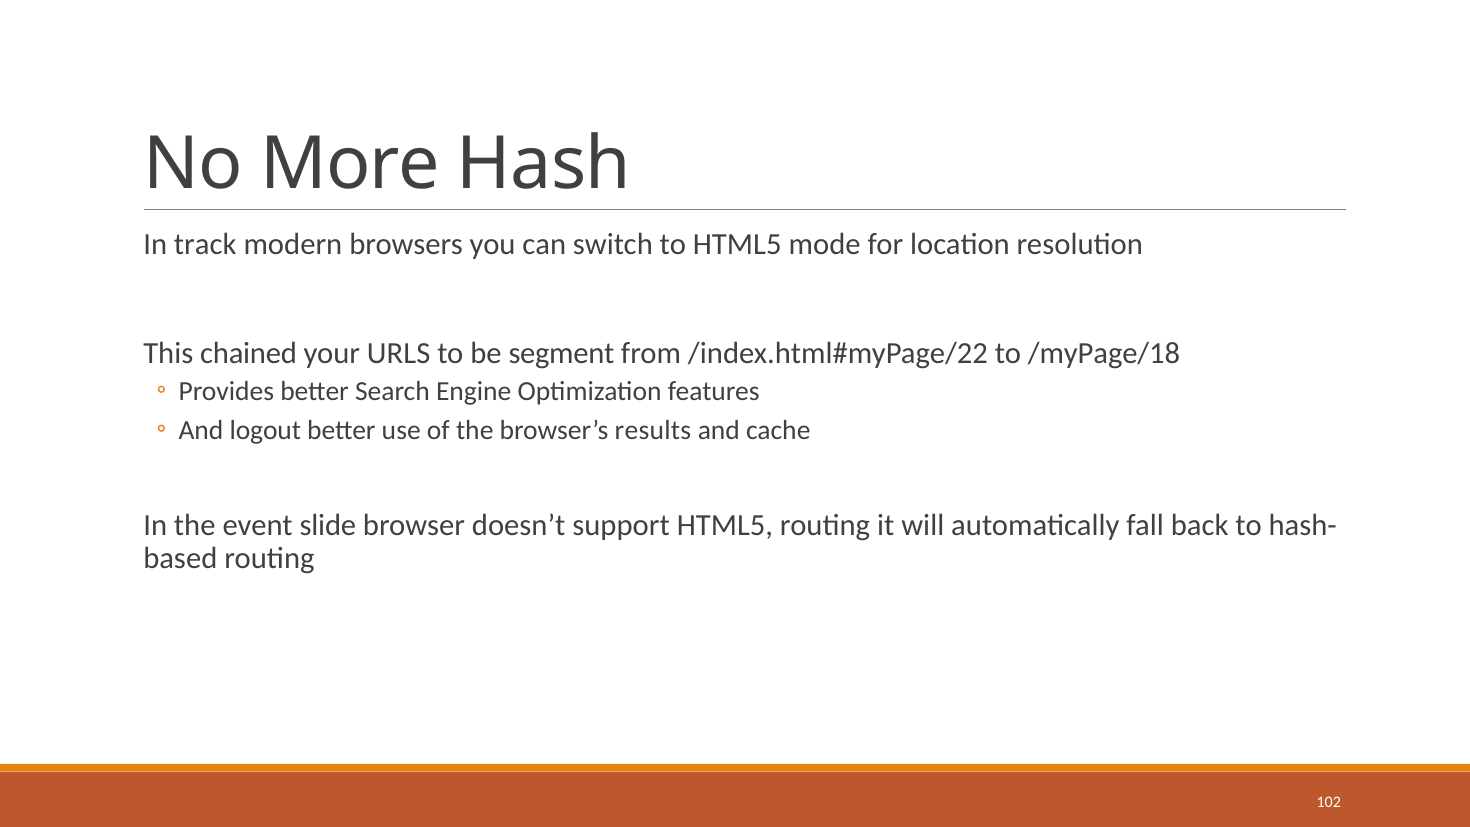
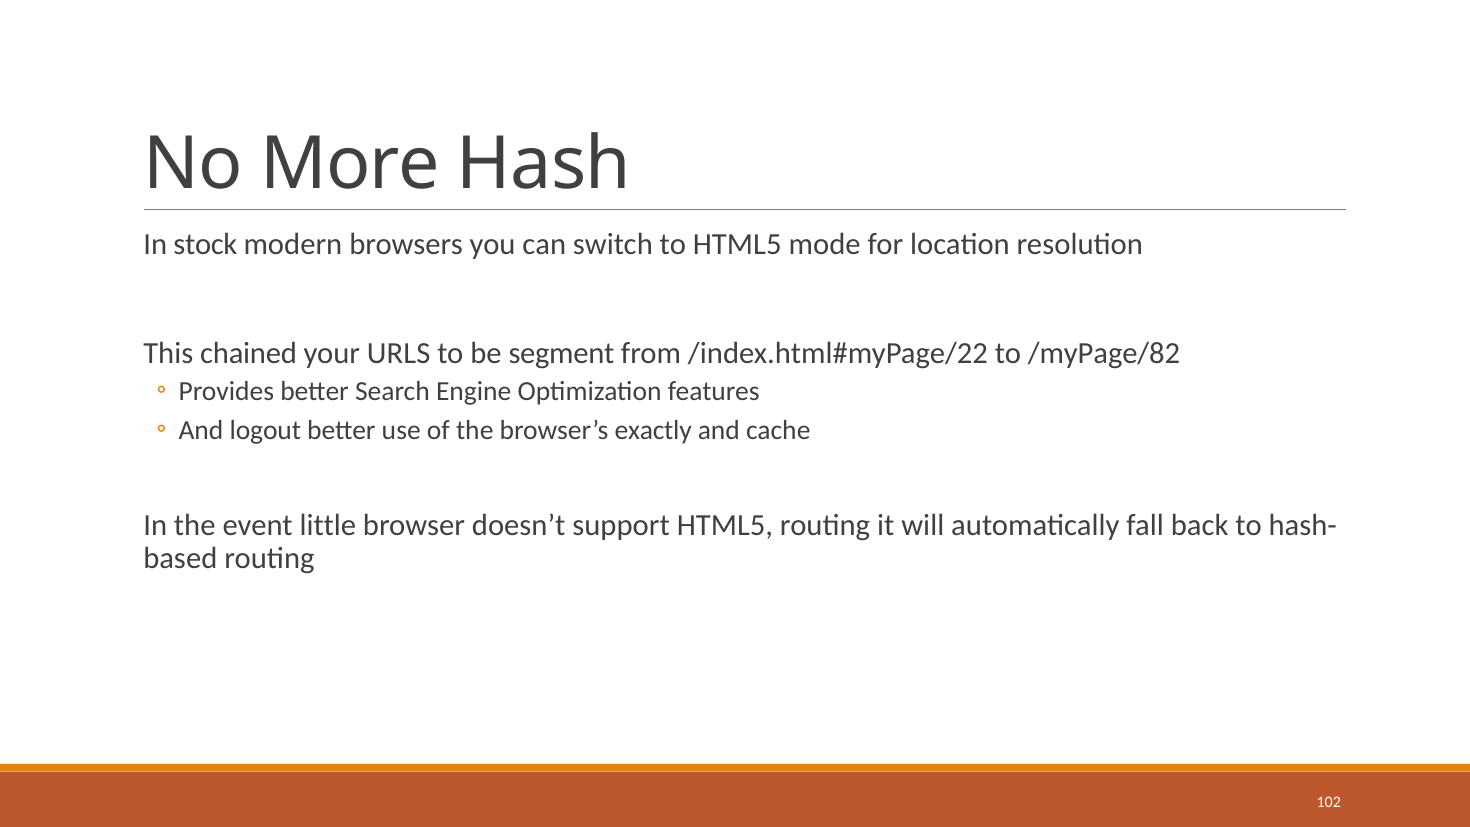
track: track -> stock (205, 244)
/myPage/18: /myPage/18 -> /myPage/82 (1104, 353)
results: results -> exactly (653, 430)
slide: slide -> little (328, 525)
